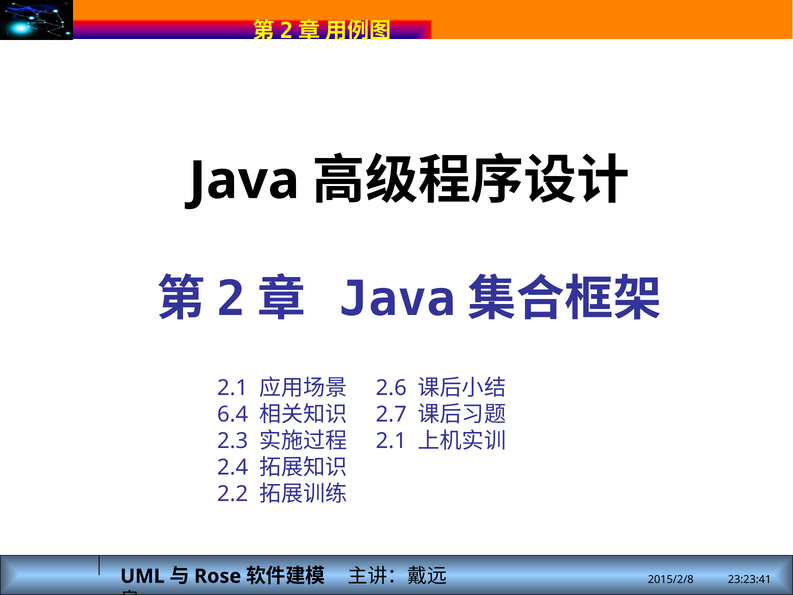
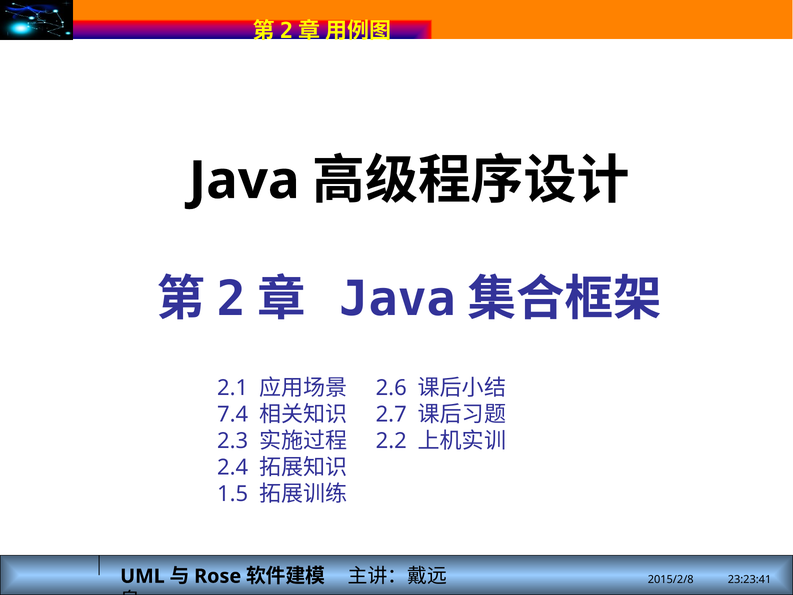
6.4: 6.4 -> 7.4 (233, 414)
2.1: 2.1 -> 2.2 (391, 441)
2.2: 2.2 -> 1.5 (233, 494)
